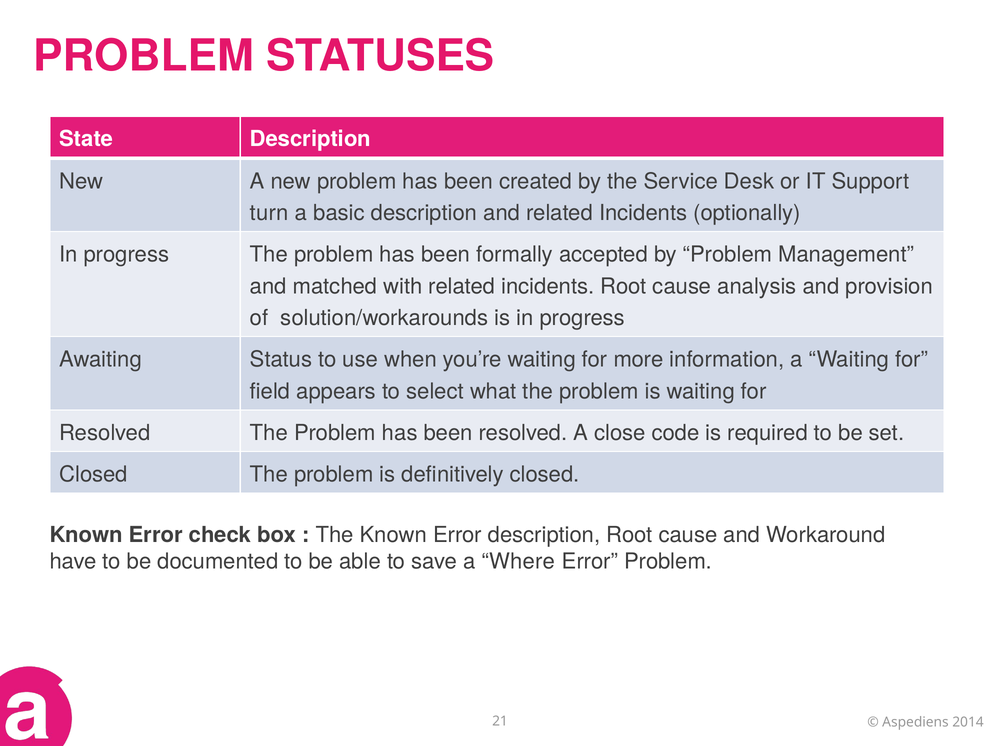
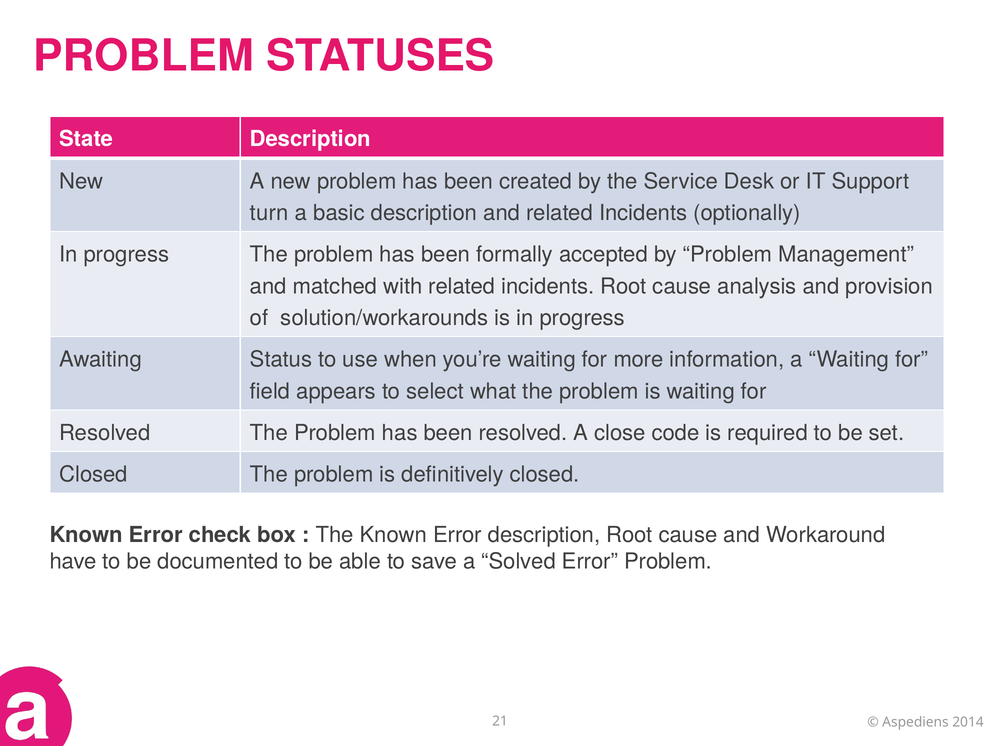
Where: Where -> Solved (519, 561)
